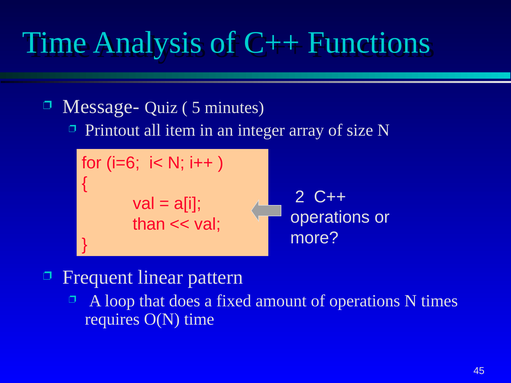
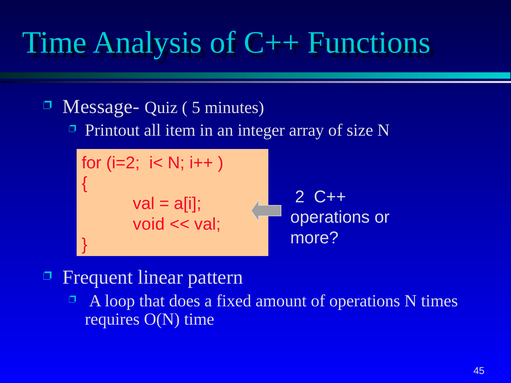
i=6: i=6 -> i=2 (123, 163)
than: than -> void (149, 224)
